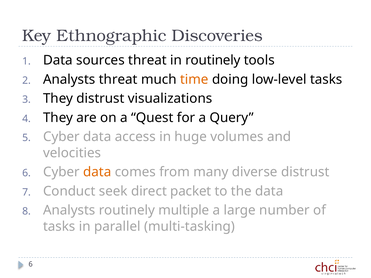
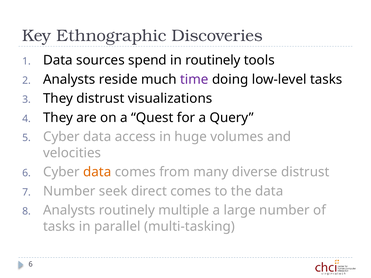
sources threat: threat -> spend (147, 60)
Analysts threat: threat -> reside (118, 79)
time colour: orange -> purple (194, 79)
Conduct: Conduct -> Number (69, 191)
direct packet: packet -> comes (191, 191)
